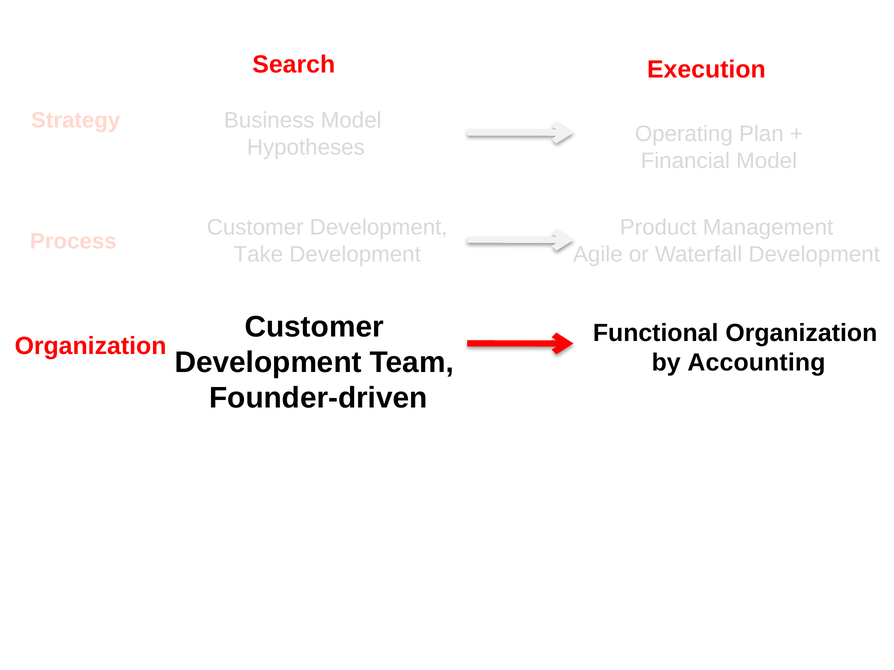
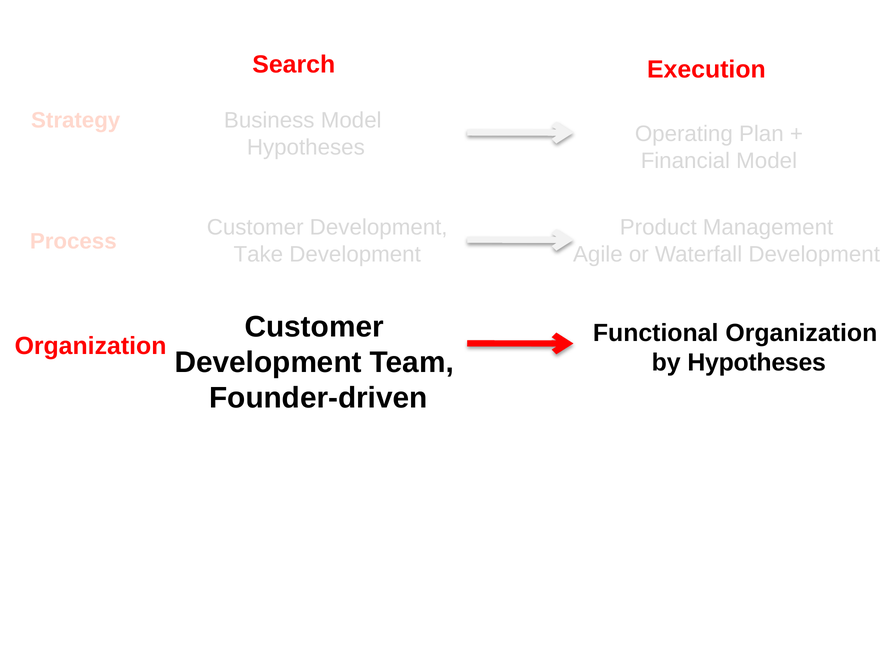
by Accounting: Accounting -> Hypotheses (757, 363)
